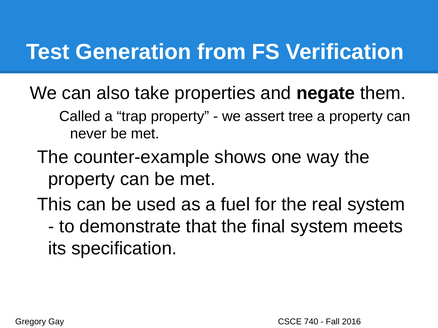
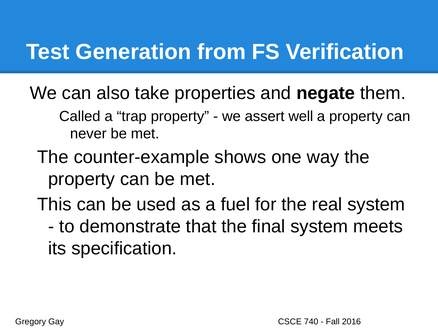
tree: tree -> well (301, 116)
